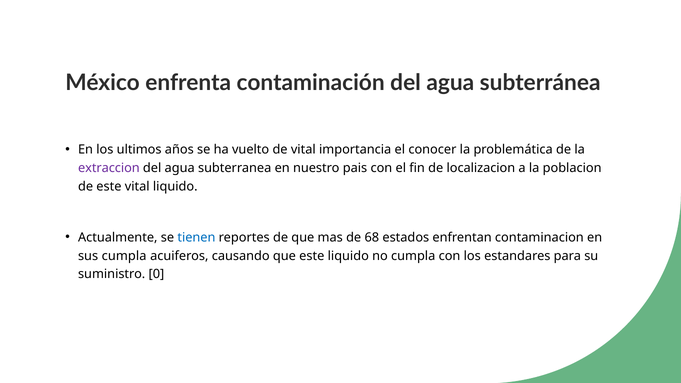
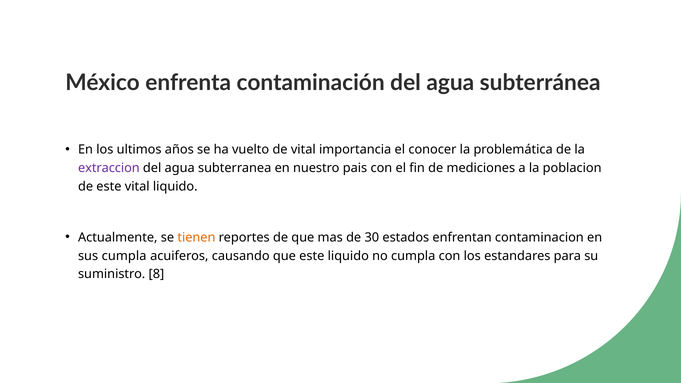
localizacion: localizacion -> mediciones (481, 168)
tienen colour: blue -> orange (196, 237)
68: 68 -> 30 (372, 237)
0: 0 -> 8 (156, 274)
